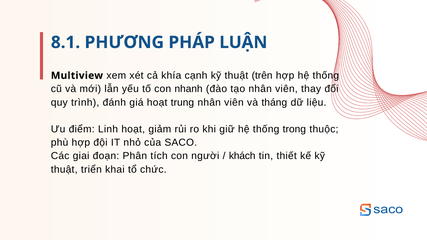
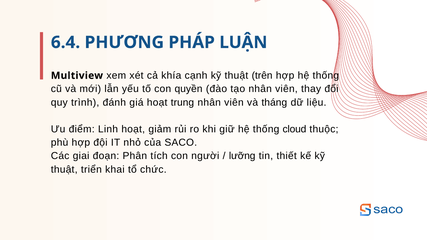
8.1: 8.1 -> 6.4 (66, 42)
nhanh: nhanh -> quyền (189, 89)
trong: trong -> cloud (294, 129)
khách: khách -> lưỡng (242, 156)
